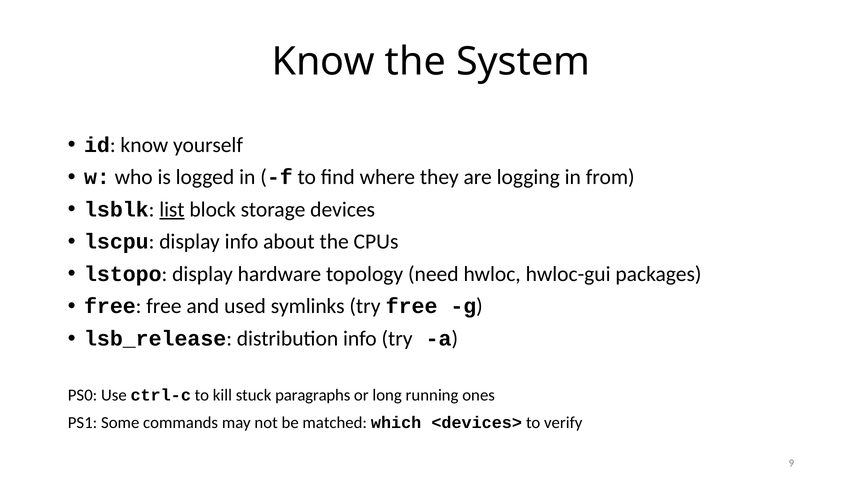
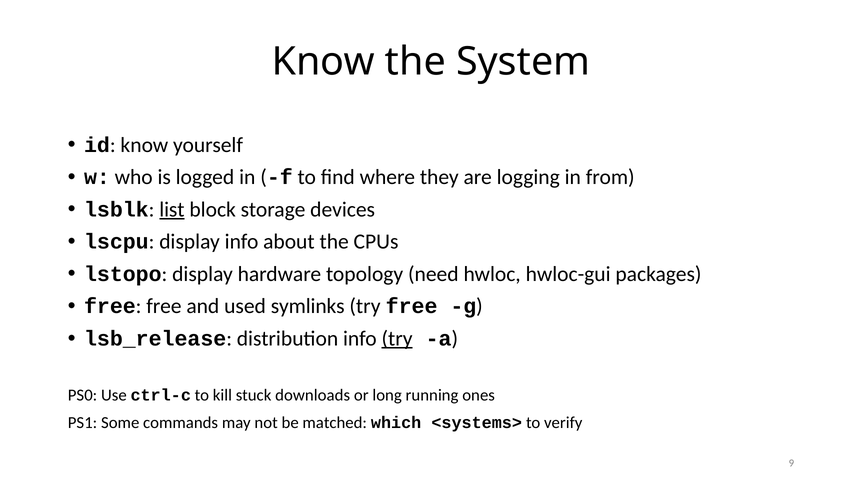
try underline: none -> present (397, 339)
paragraphs: paragraphs -> downloads (313, 395)
<devices>: <devices> -> <systems> (477, 422)
